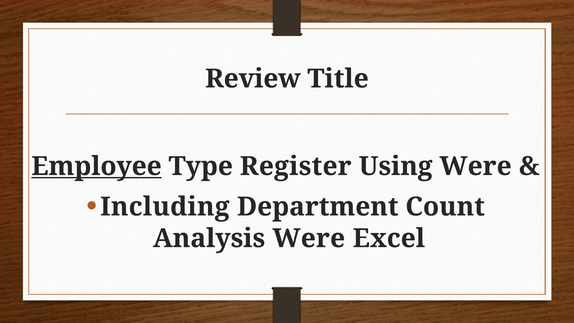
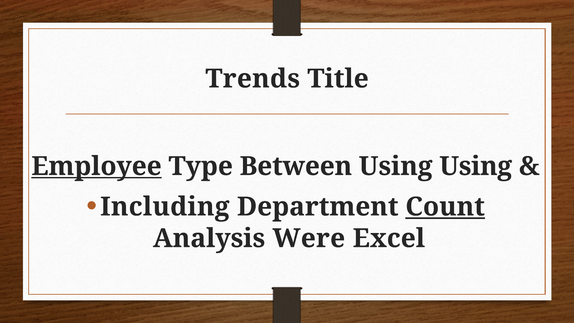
Review: Review -> Trends (253, 79)
Register: Register -> Between (296, 166)
Using Were: Were -> Using (476, 166)
Count underline: none -> present (445, 207)
